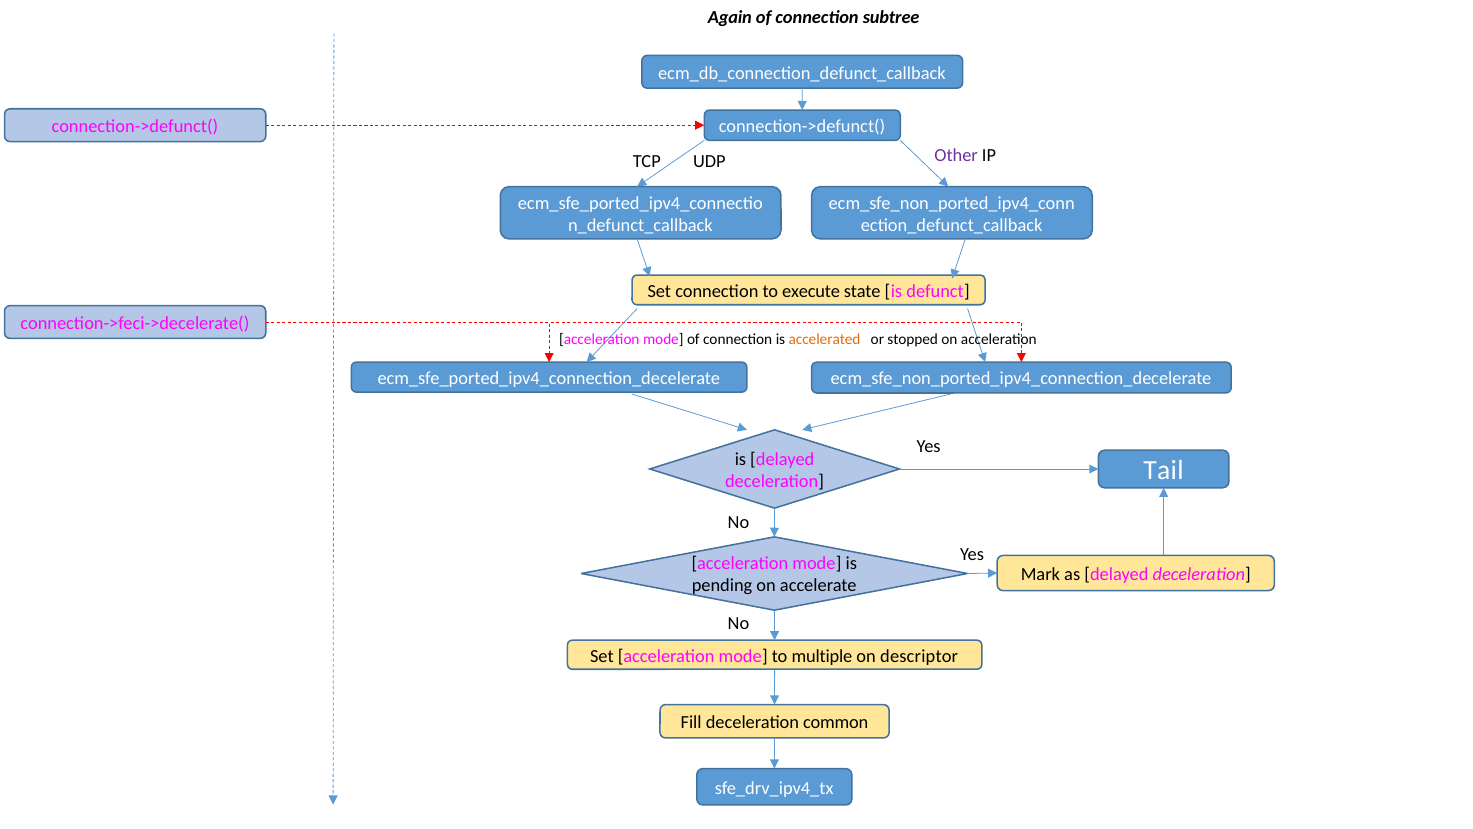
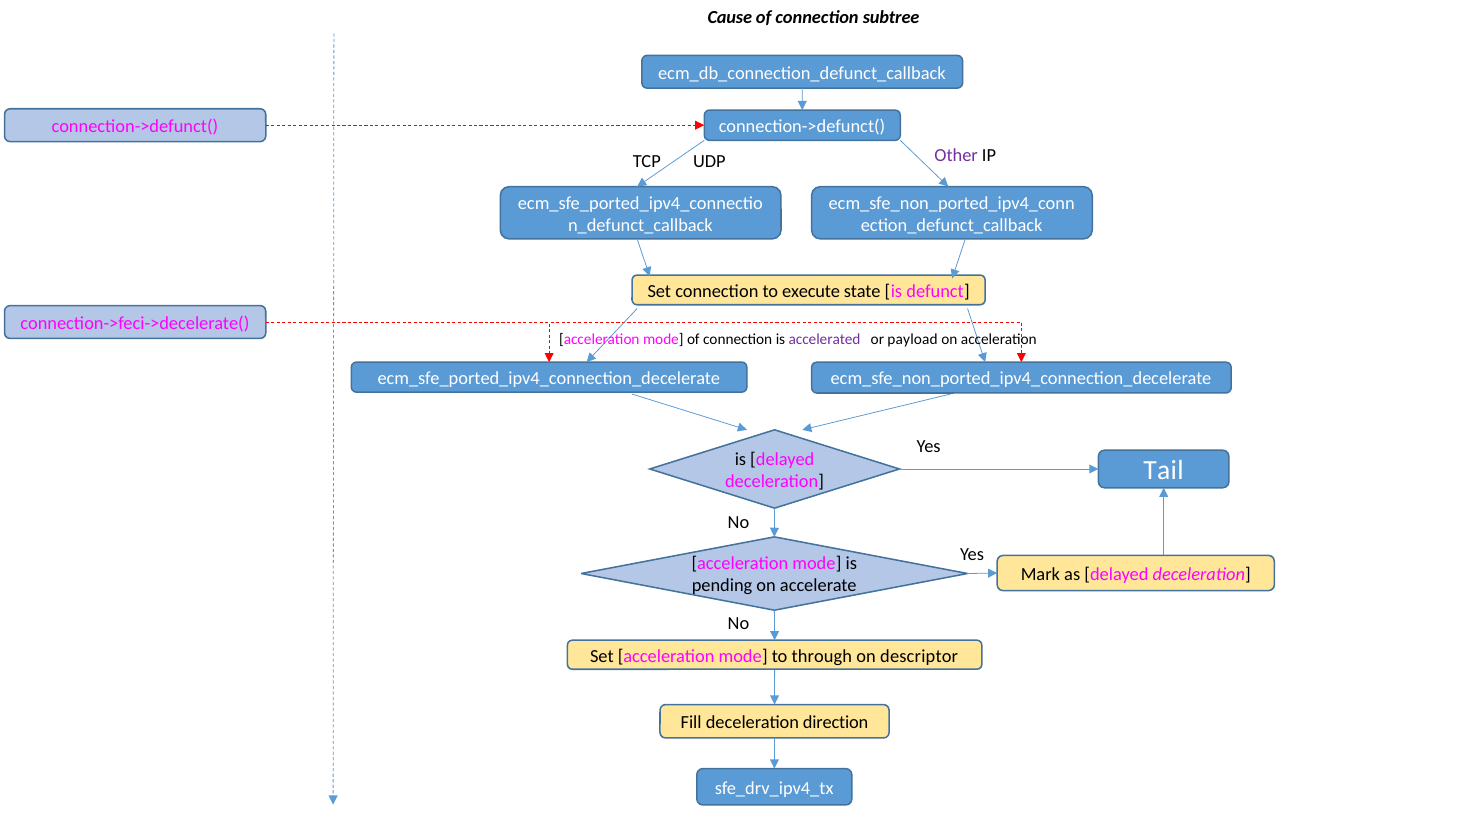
Again: Again -> Cause (730, 18)
accelerated colour: orange -> purple (825, 340)
stopped: stopped -> payload (913, 340)
multiple: multiple -> through (822, 656)
common: common -> direction (836, 722)
